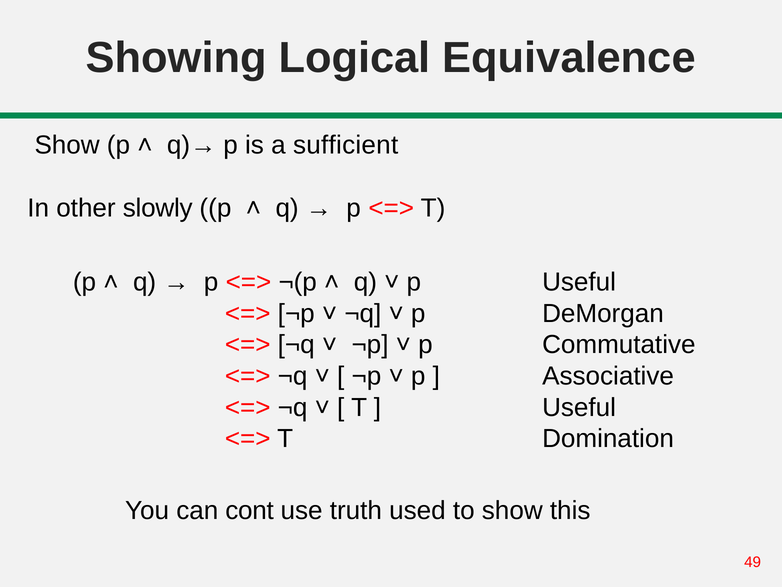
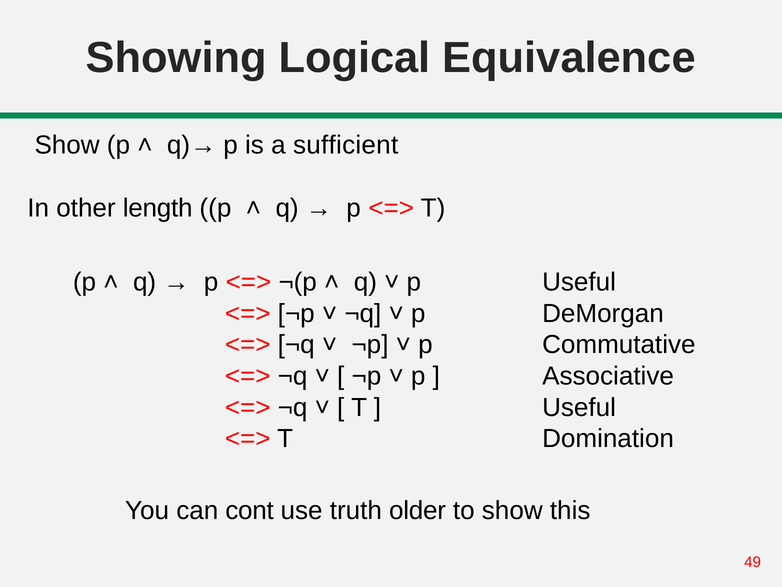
slowly: slowly -> length (158, 208)
used: used -> older (418, 510)
